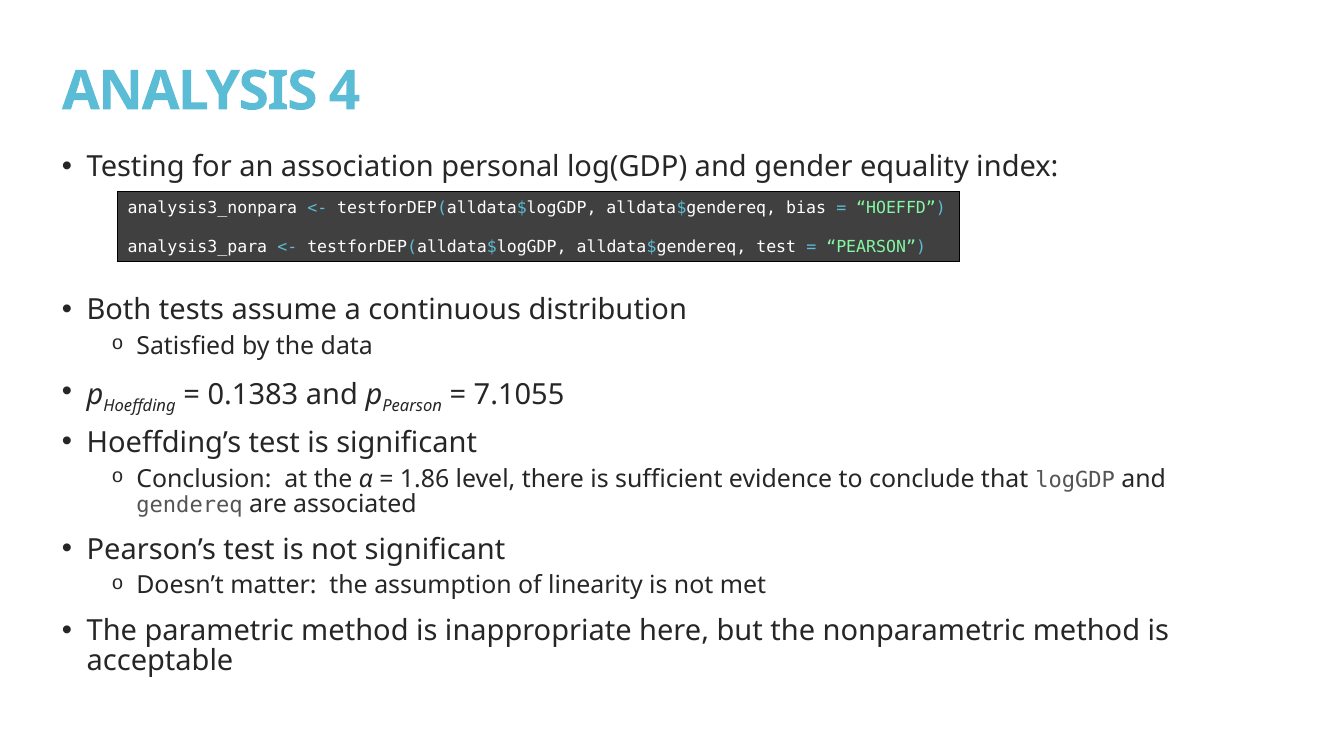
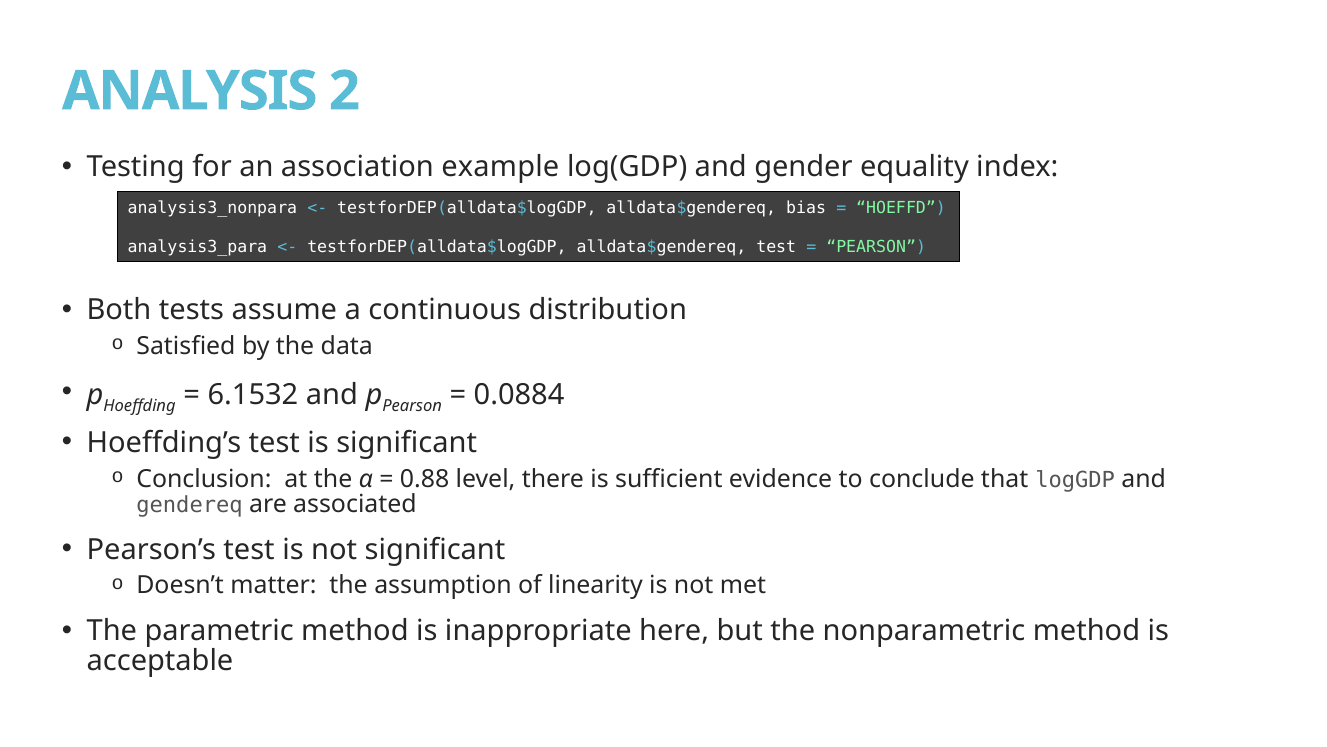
4: 4 -> 2 (344, 91)
personal: personal -> example (500, 167)
0.1383: 0.1383 -> 6.1532 (253, 394)
7.1055: 7.1055 -> 0.0884 (519, 394)
1.86: 1.86 -> 0.88 (425, 478)
